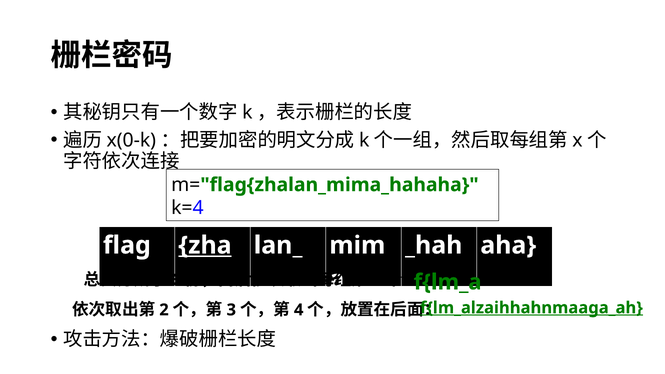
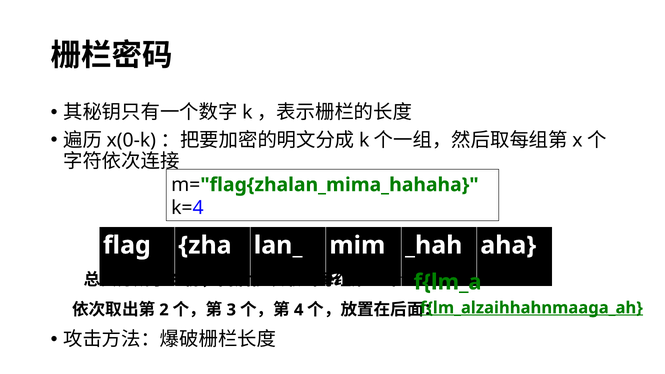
zha underline: present -> none (205, 245)
